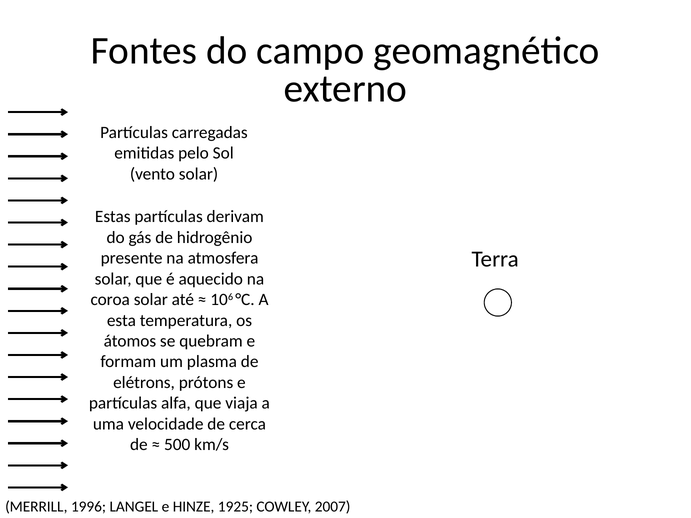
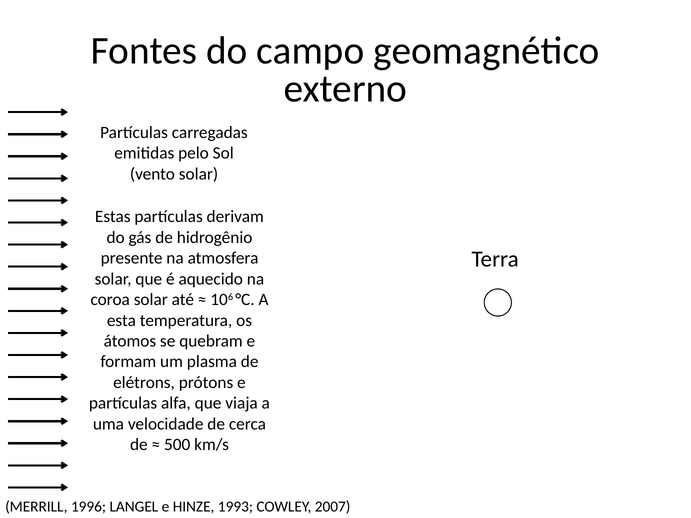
1925: 1925 -> 1993 (235, 507)
